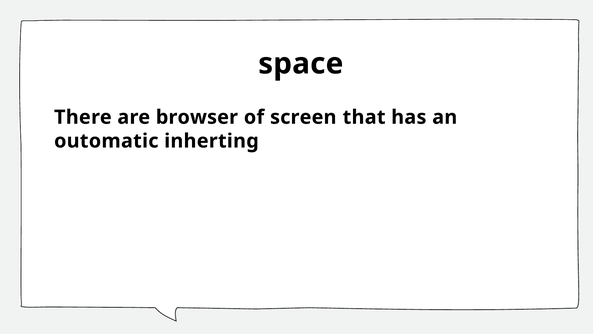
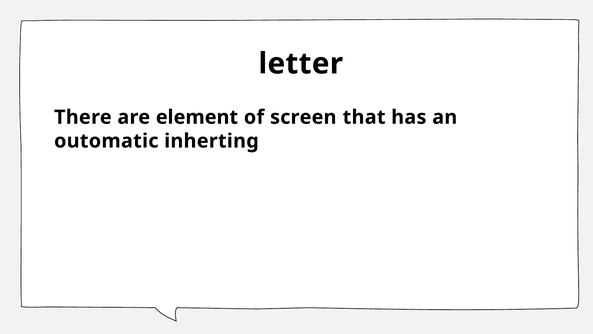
space: space -> letter (301, 64)
browser: browser -> element (197, 117)
